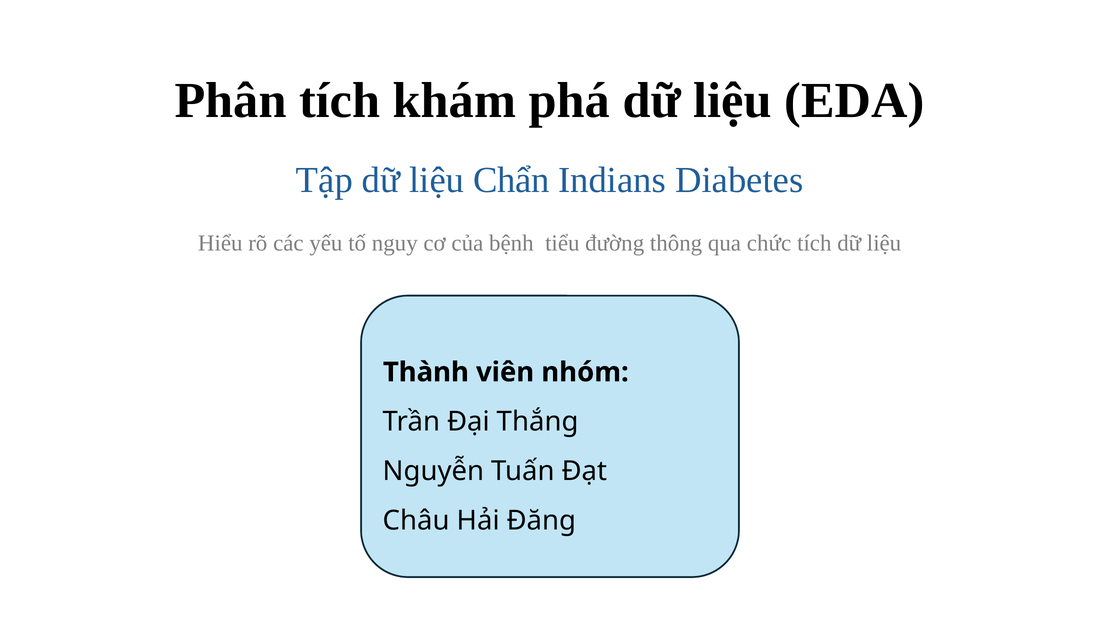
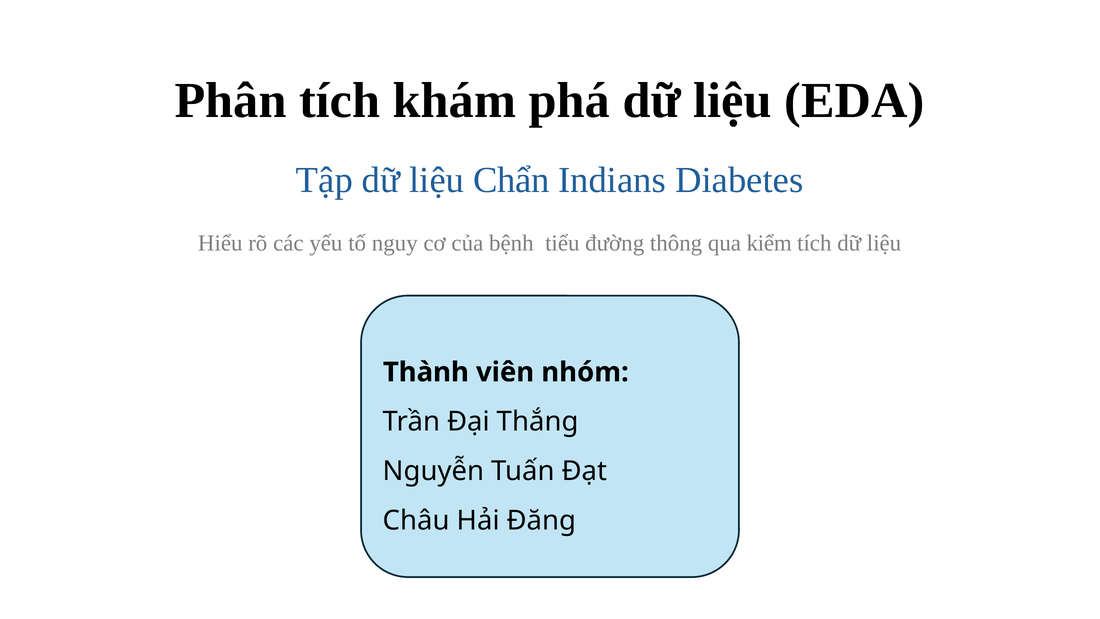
chức: chức -> kiểm (769, 243)
